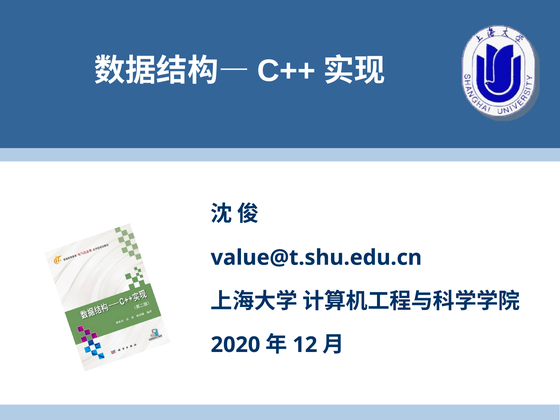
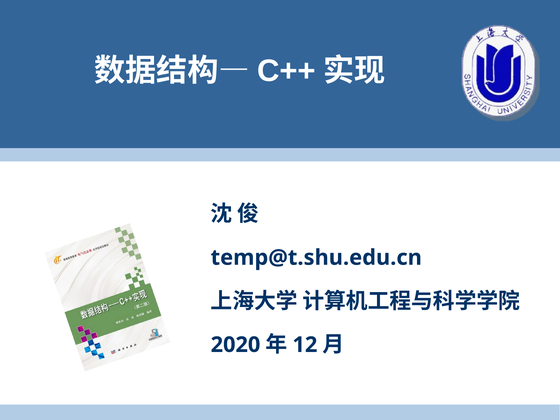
value@t.shu.edu.cn: value@t.shu.edu.cn -> temp@t.shu.edu.cn (316, 258)
